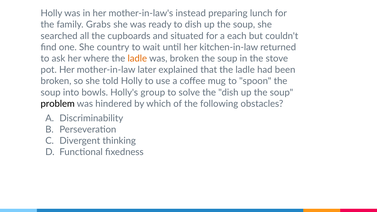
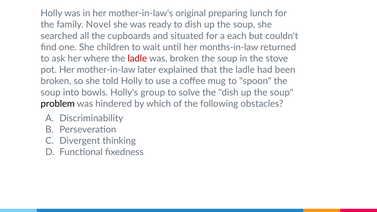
instead: instead -> original (191, 13)
Grabs: Grabs -> Novel (98, 25)
country: country -> children (113, 47)
kitchen-in-law: kitchen-in-law -> months-in-law (229, 47)
ladle colour: orange -> red (137, 59)
